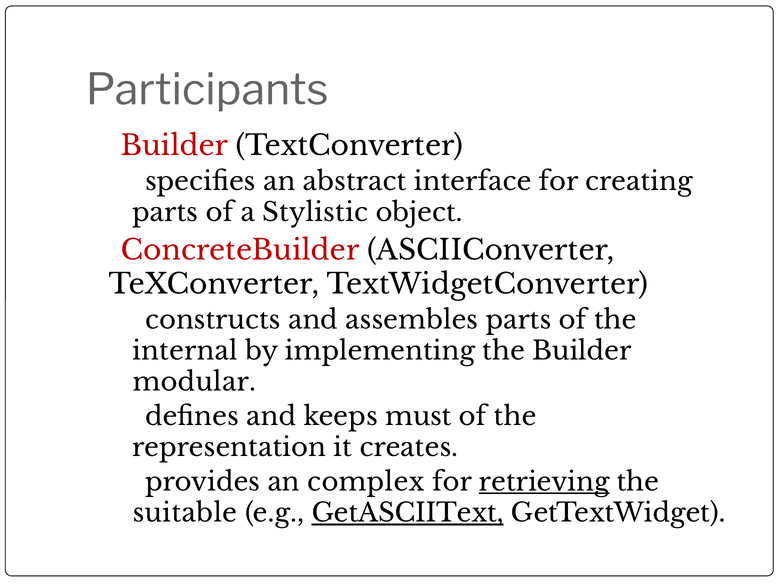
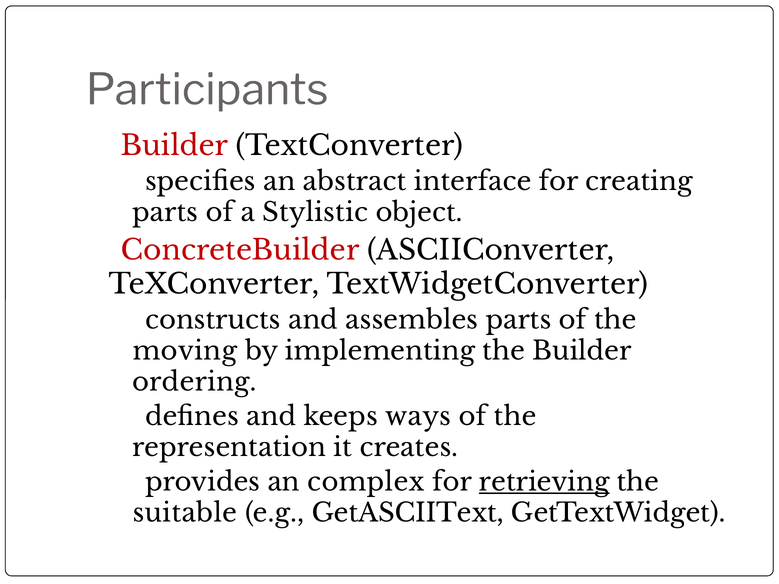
internal: internal -> moving (185, 351)
modular: modular -> ordering (195, 382)
must: must -> ways (418, 417)
GetASCIIText underline: present -> none (408, 514)
